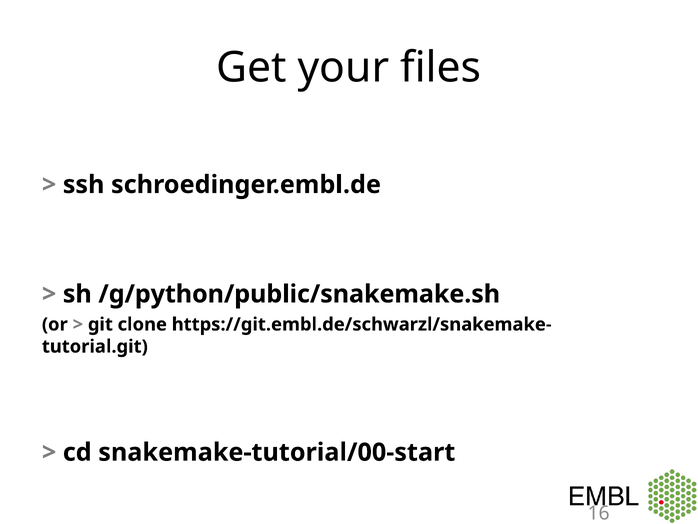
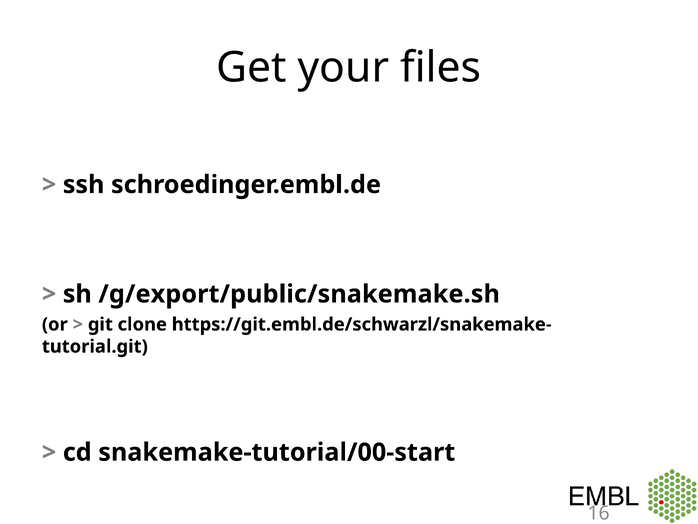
/g/python/public/snakemake.sh: /g/python/public/snakemake.sh -> /g/export/public/snakemake.sh (299, 294)
